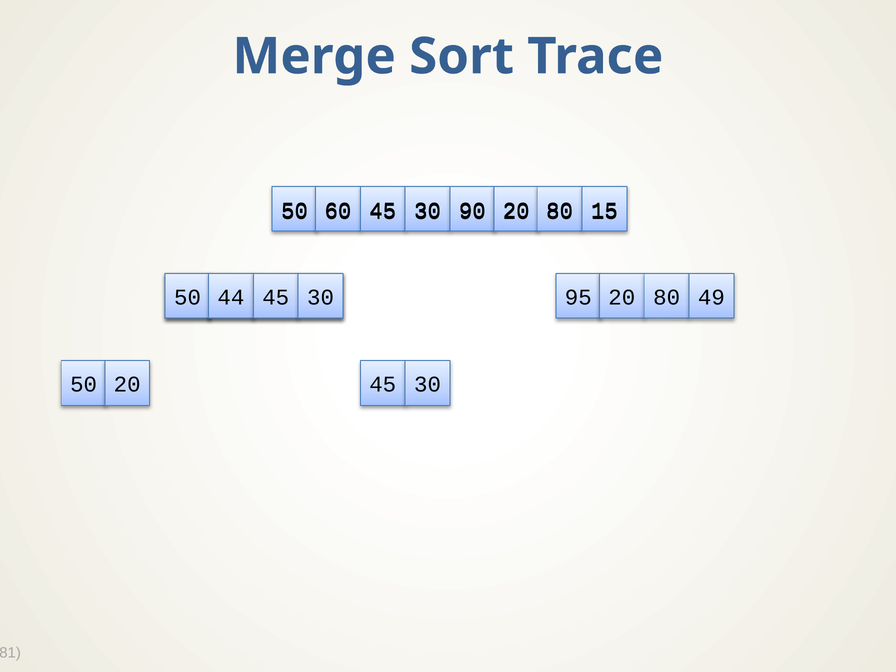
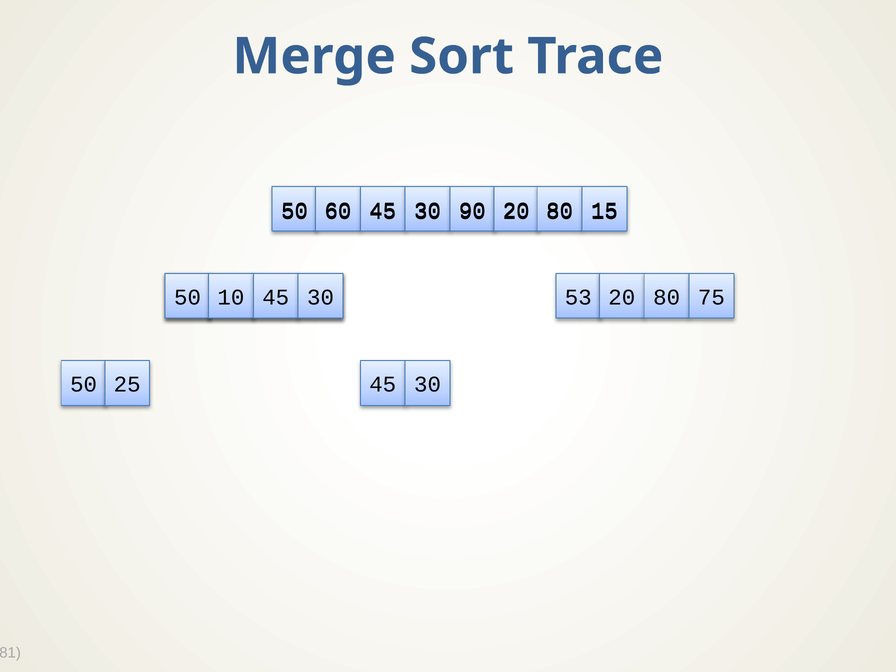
44: 44 -> 10 (231, 297)
95: 95 -> 53 (578, 297)
49: 49 -> 75 (711, 297)
50 20: 20 -> 25 (127, 385)
